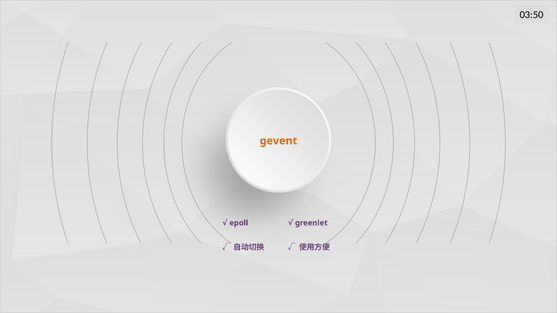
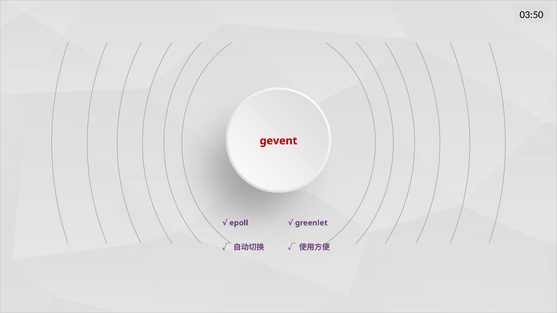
gevent colour: orange -> red (279, 141)
